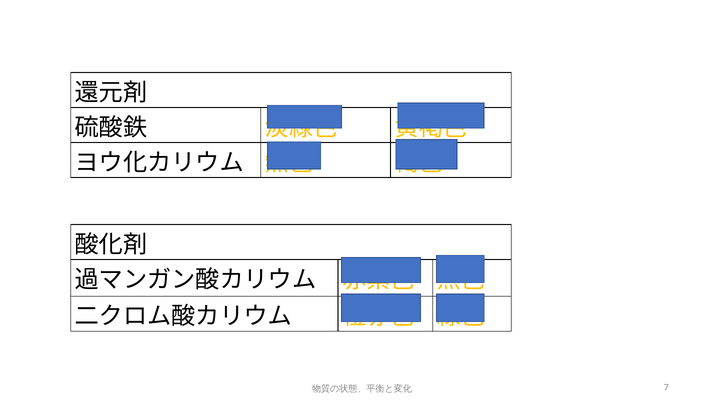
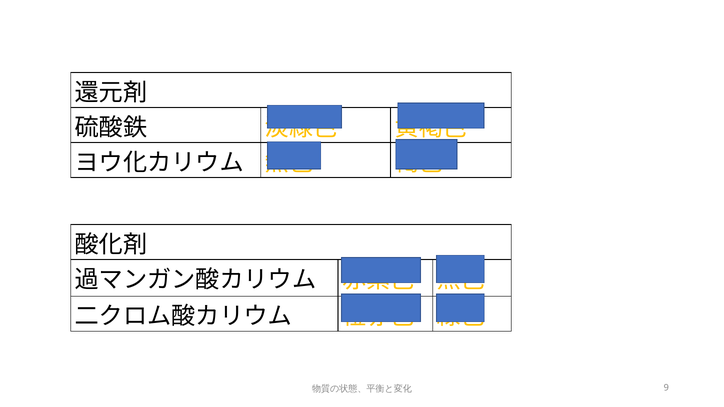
7: 7 -> 9 (666, 388)
